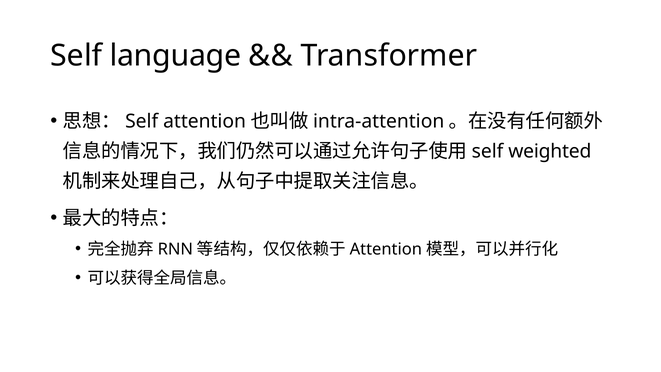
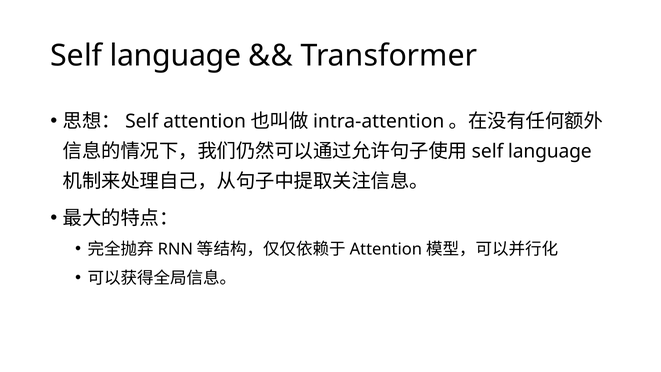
weighted: weighted -> language (550, 151)
